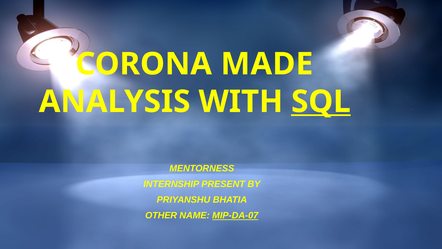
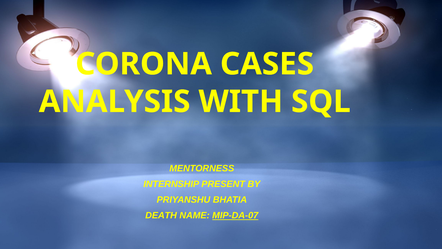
MADE: MADE -> CASES (267, 64)
SQL underline: present -> none (321, 102)
OTHER: OTHER -> DEATH (161, 215)
